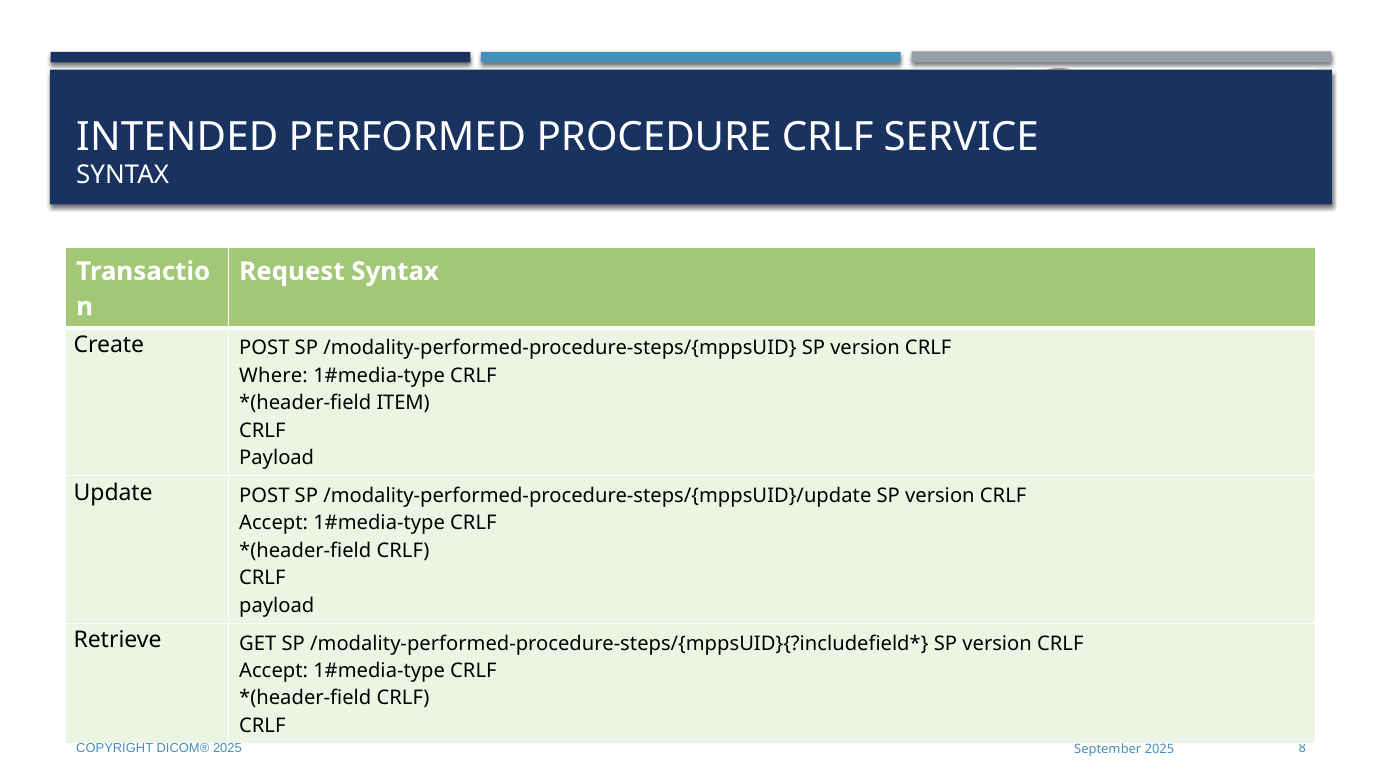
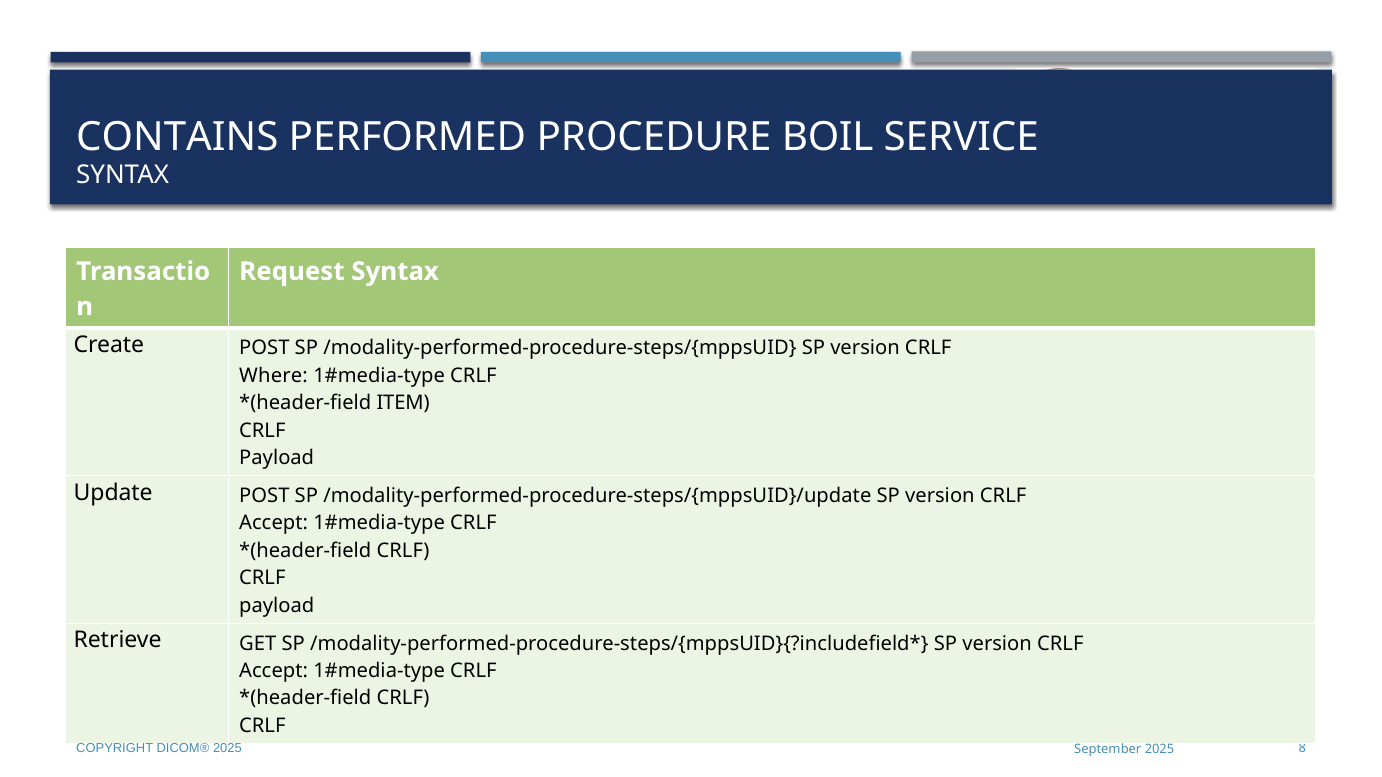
INTENDED: INTENDED -> CONTAINS (177, 137)
PROCEDURE CRLF: CRLF -> BOIL (828, 137)
